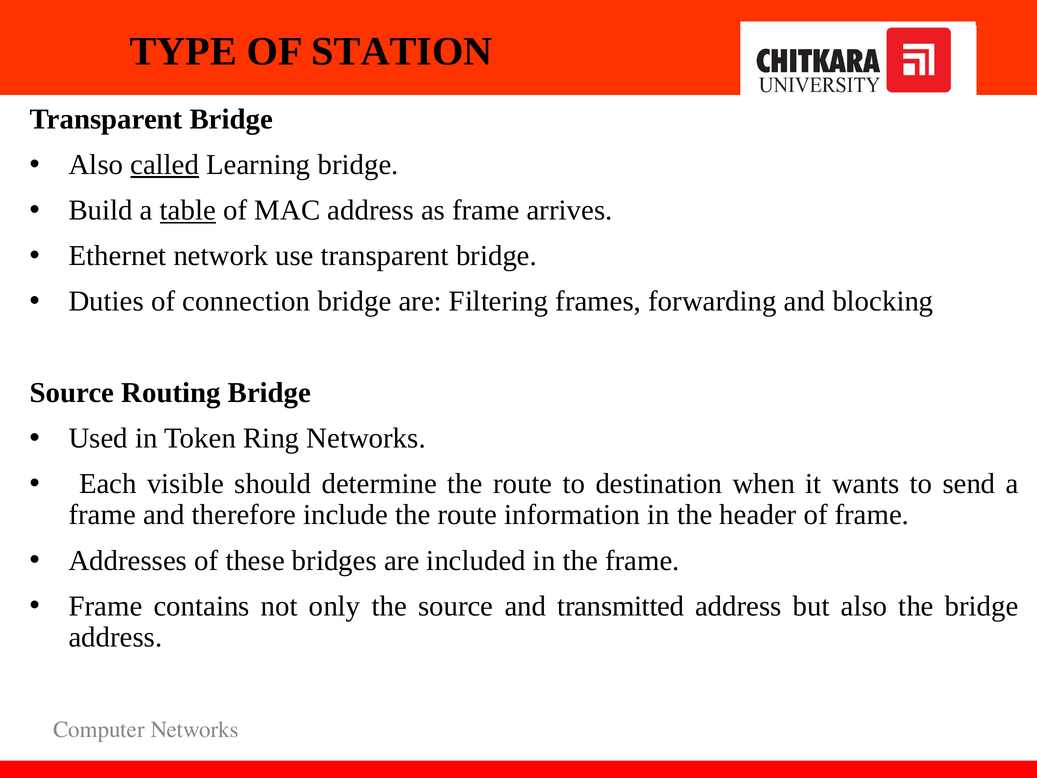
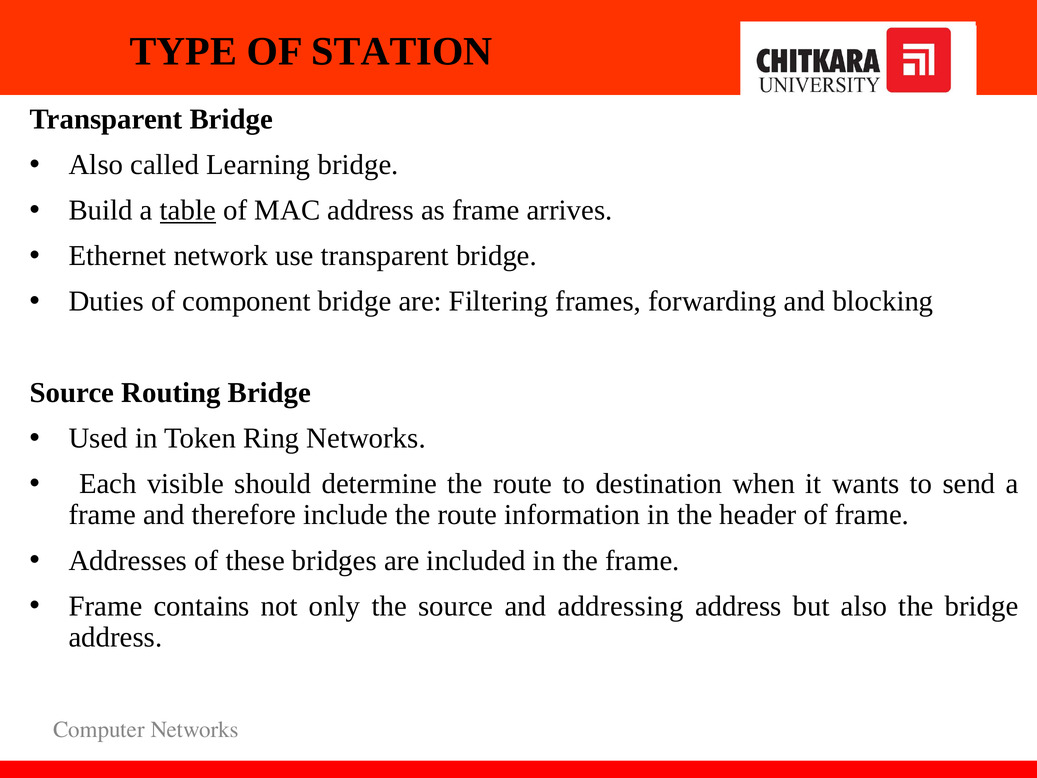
called underline: present -> none (165, 165)
connection: connection -> component (246, 301)
transmitted: transmitted -> addressing (621, 606)
